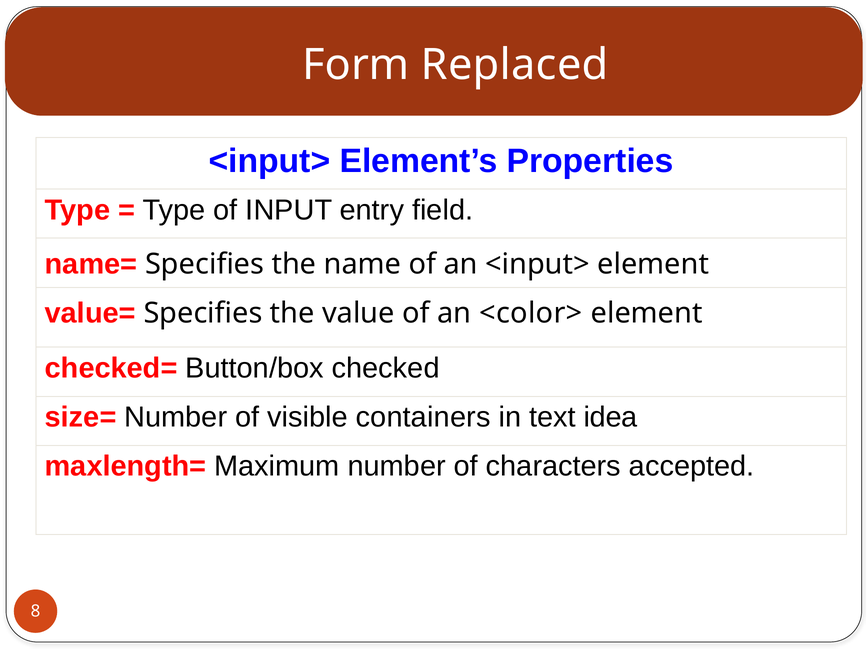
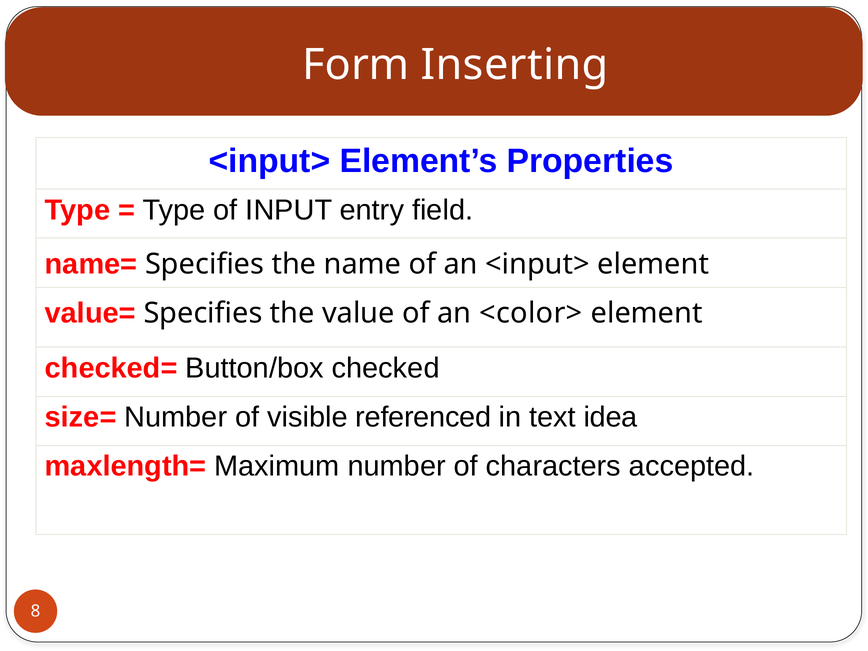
Replaced: Replaced -> Inserting (515, 65)
containers: containers -> referenced (423, 417)
